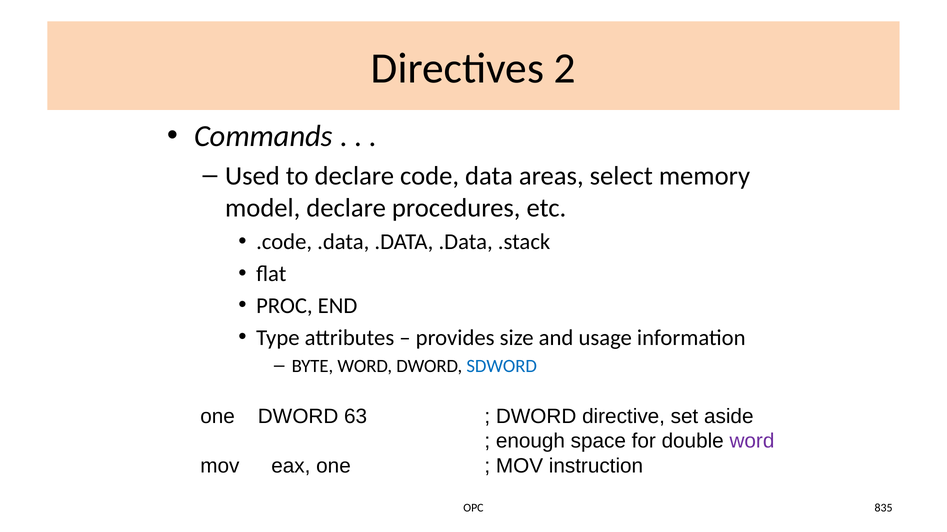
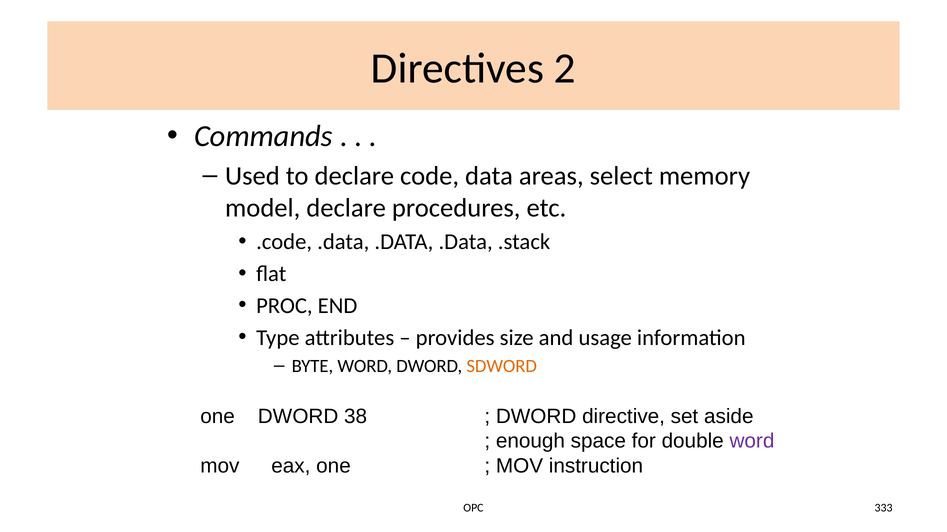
SDWORD colour: blue -> orange (502, 366)
63: 63 -> 38 (356, 417)
835: 835 -> 333 (884, 509)
